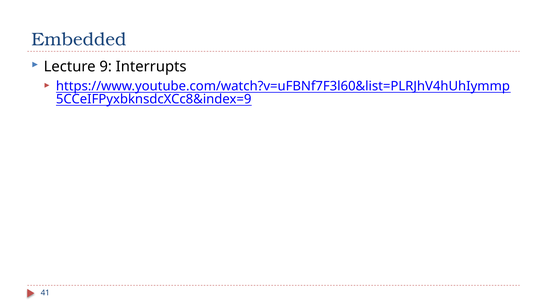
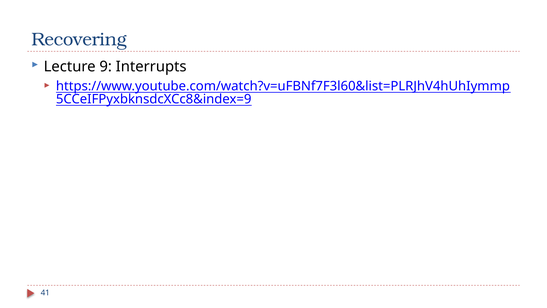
Embedded: Embedded -> Recovering (79, 40)
